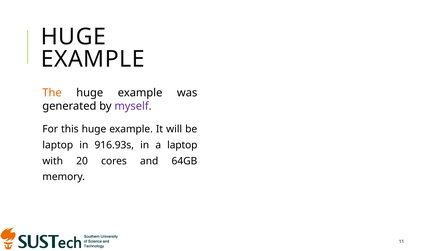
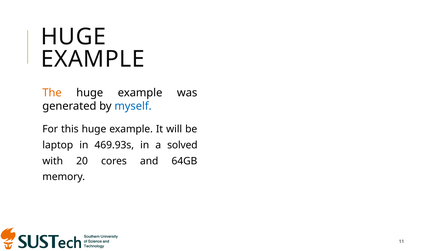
myself colour: purple -> blue (133, 106)
916.93s: 916.93s -> 469.93s (114, 145)
a laptop: laptop -> solved (182, 145)
